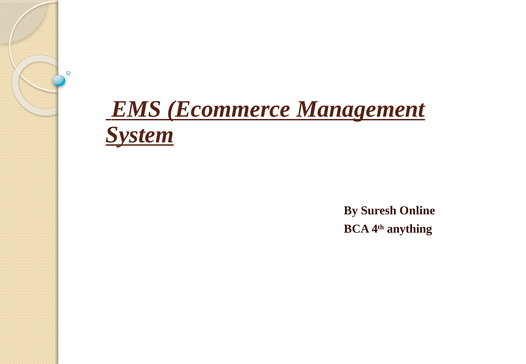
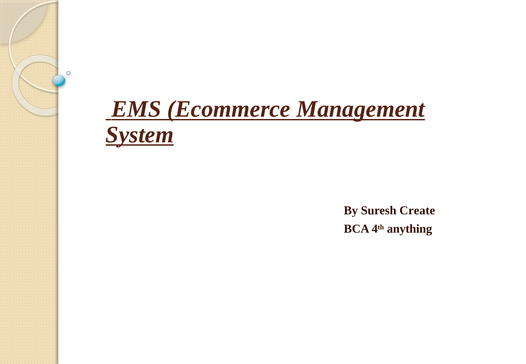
Online: Online -> Create (417, 210)
